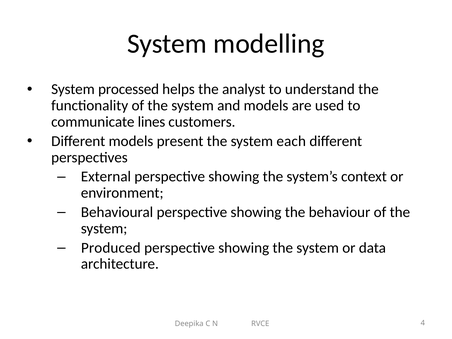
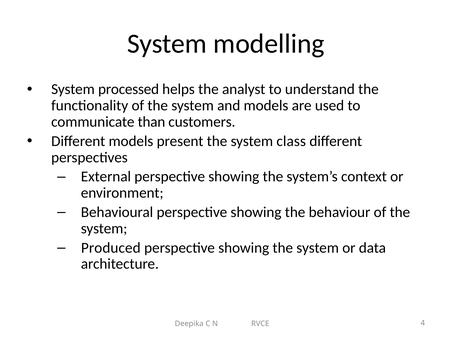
lines: lines -> than (151, 122)
each: each -> class (291, 141)
